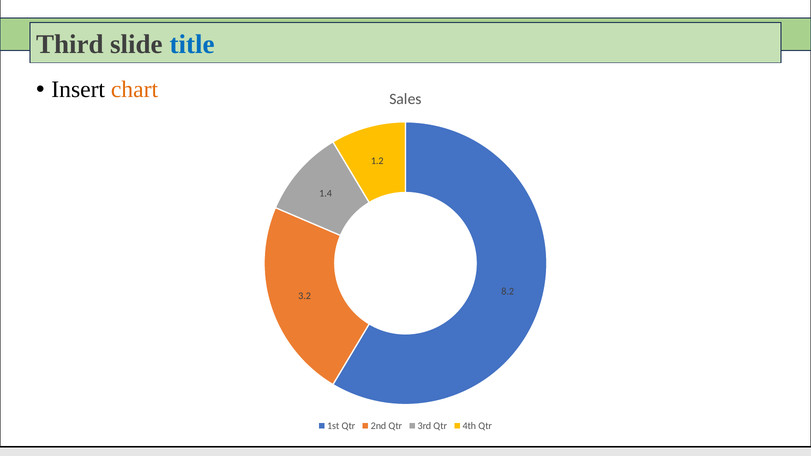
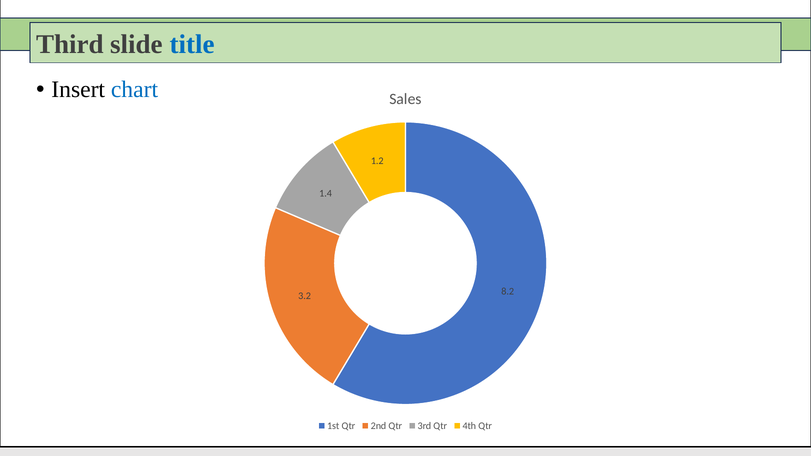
chart colour: orange -> blue (134, 90)
